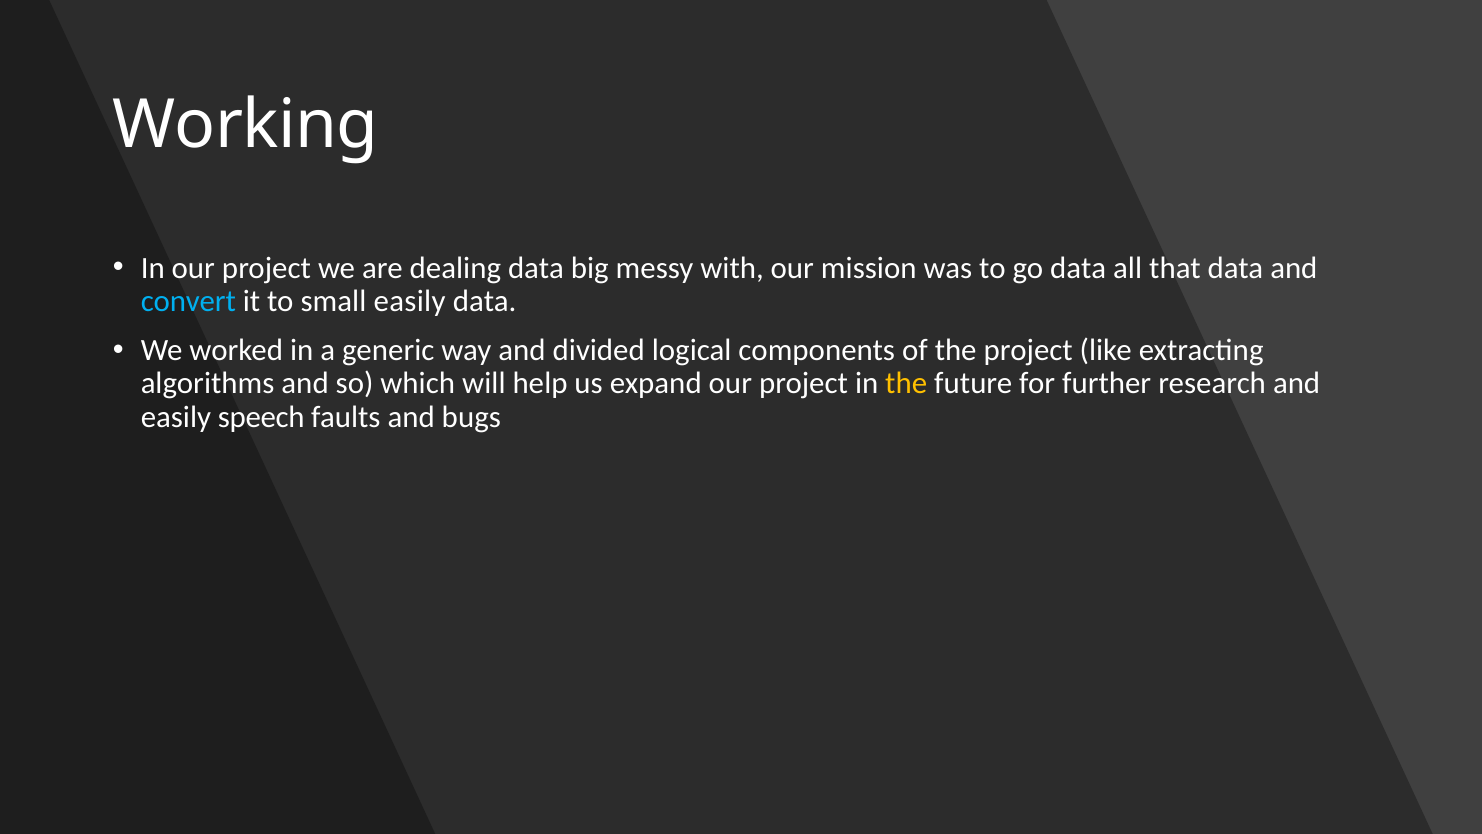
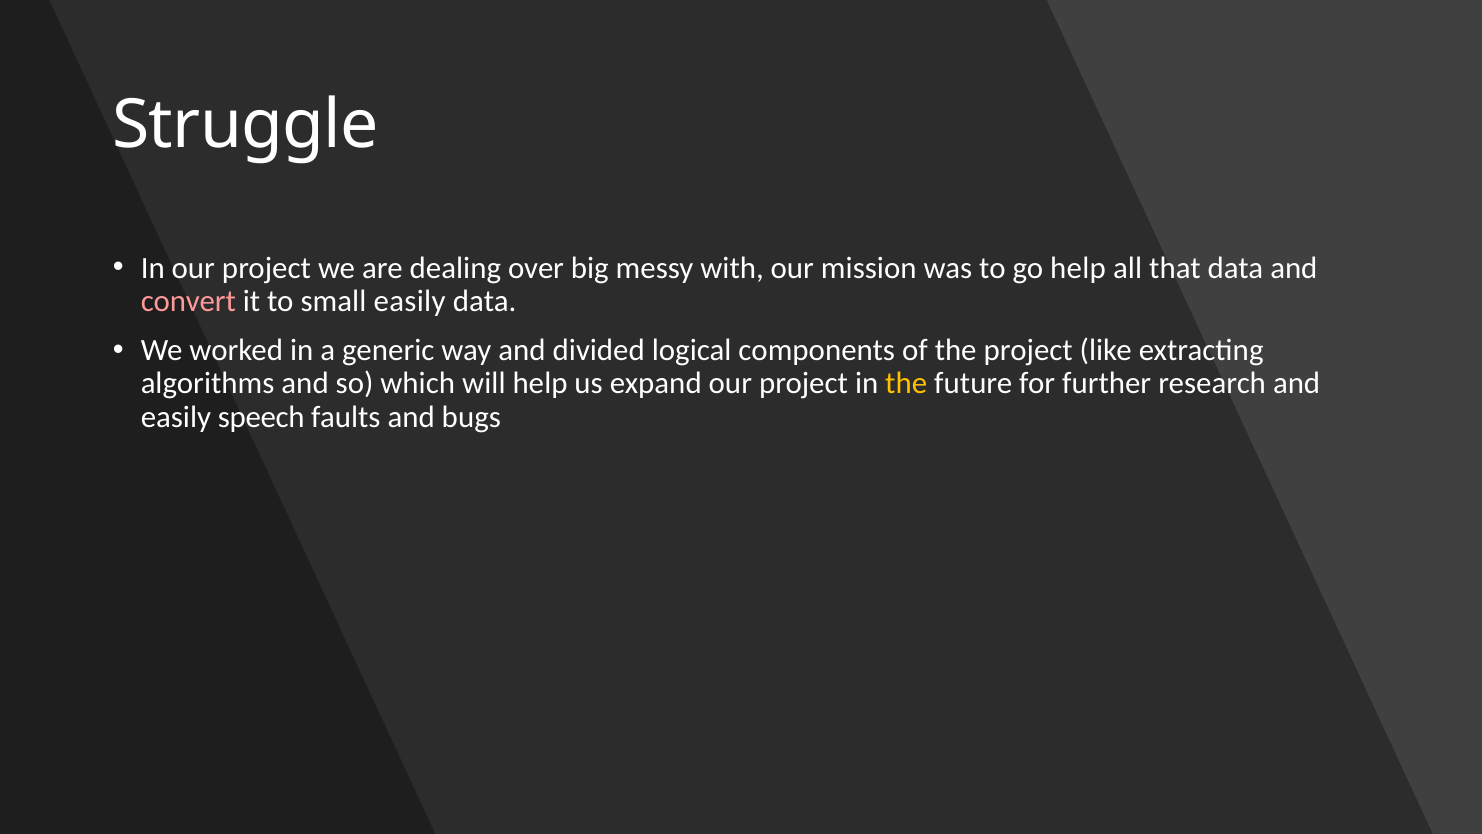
Working: Working -> Struggle (246, 125)
dealing data: data -> over (536, 268)
go data: data -> help (1078, 268)
convert colour: light blue -> pink (188, 301)
